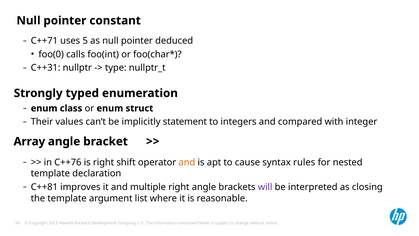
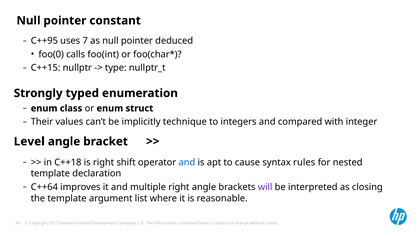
C++71: C++71 -> C++95 (44, 41)
5: 5 -> 7 (85, 41)
C++31: C++31 -> C++15 (46, 68)
statement: statement -> technique (185, 122)
Array: Array -> Level (29, 141)
C++76: C++76 -> C++18 (68, 162)
and colour: orange -> blue (187, 162)
C++81: C++81 -> C++64 (44, 187)
